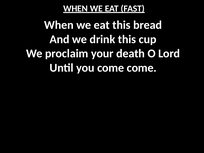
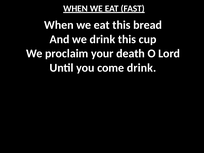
come come: come -> drink (142, 68)
